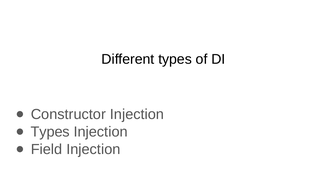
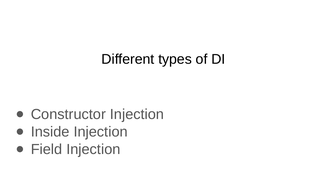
Types: Types -> Inside (50, 132)
